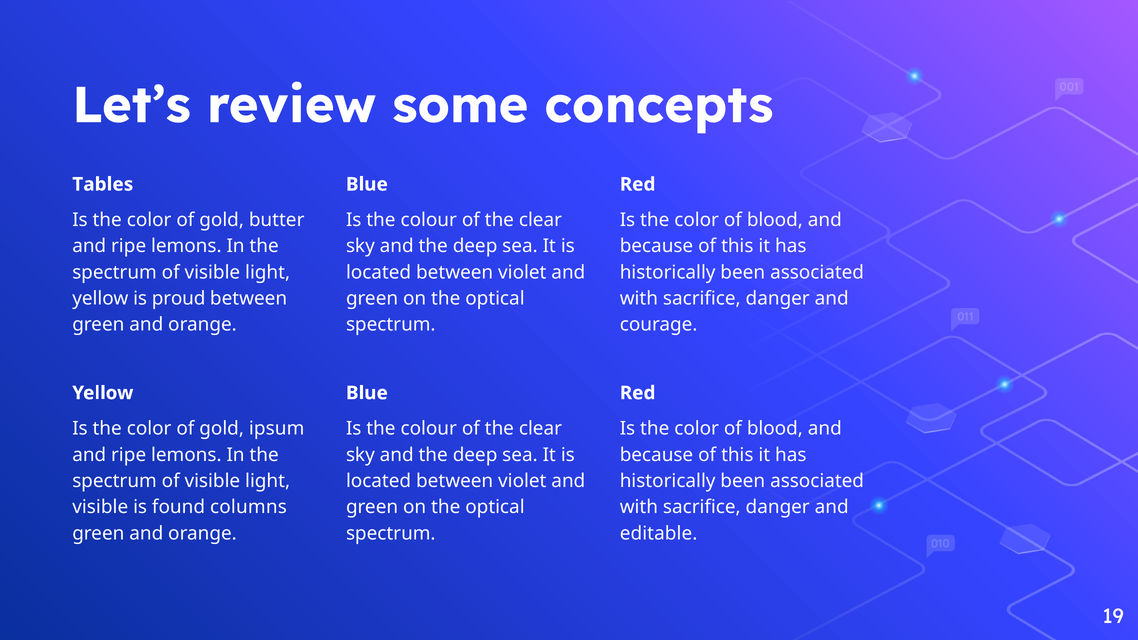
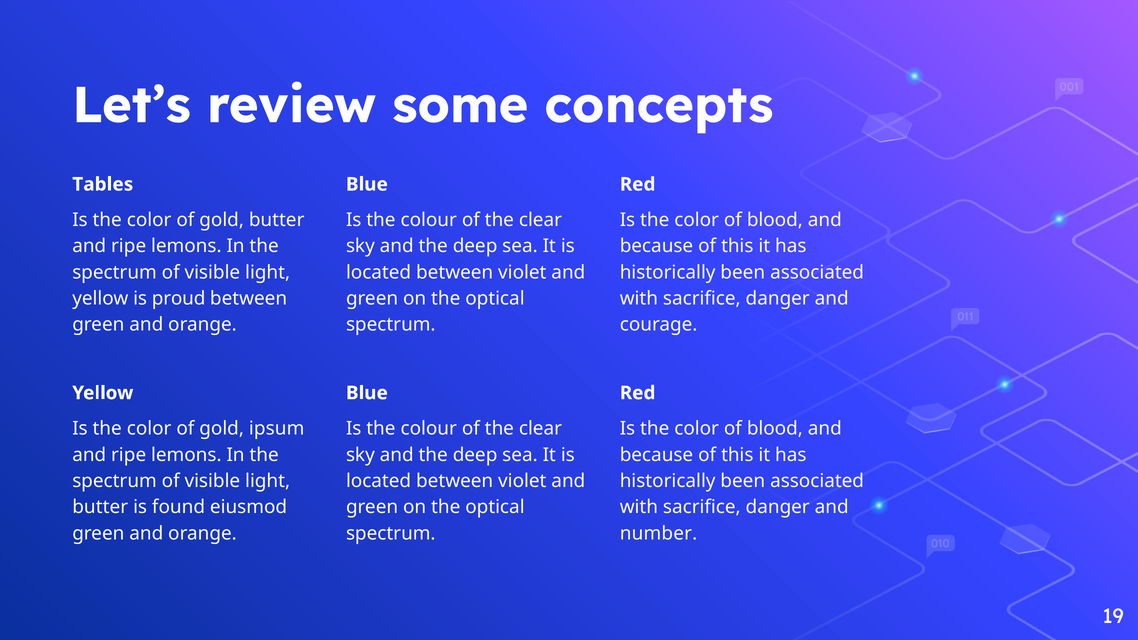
visible: visible -> butter (100, 507)
columns: columns -> eiusmod (249, 507)
editable: editable -> number (659, 533)
